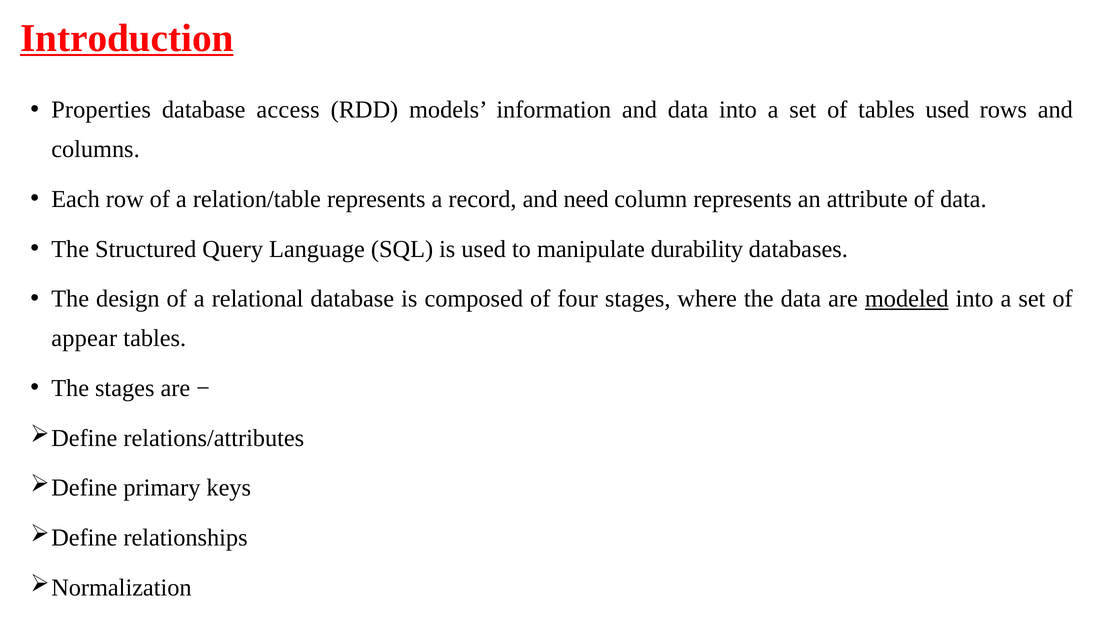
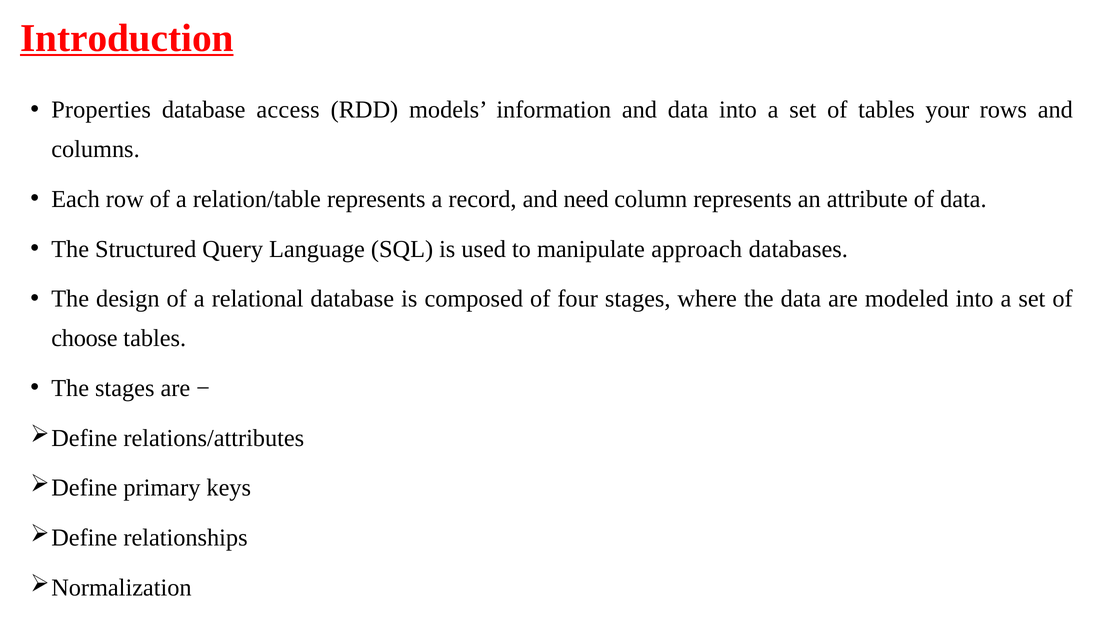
tables used: used -> your (947, 110)
durability: durability -> approach (697, 249)
modeled underline: present -> none (907, 299)
appear: appear -> choose (84, 338)
